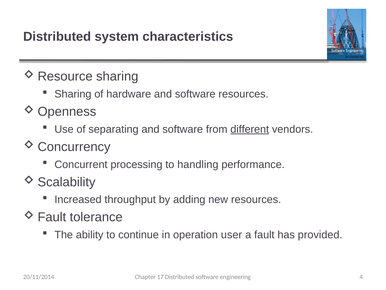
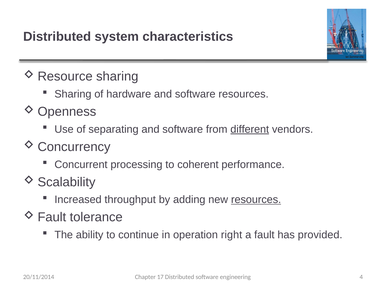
handling: handling -> coherent (198, 164)
resources underline: none -> present (256, 199)
user: user -> right (232, 234)
